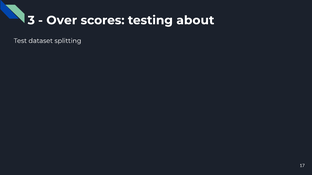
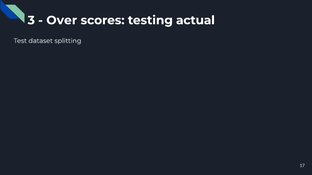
about: about -> actual (195, 20)
